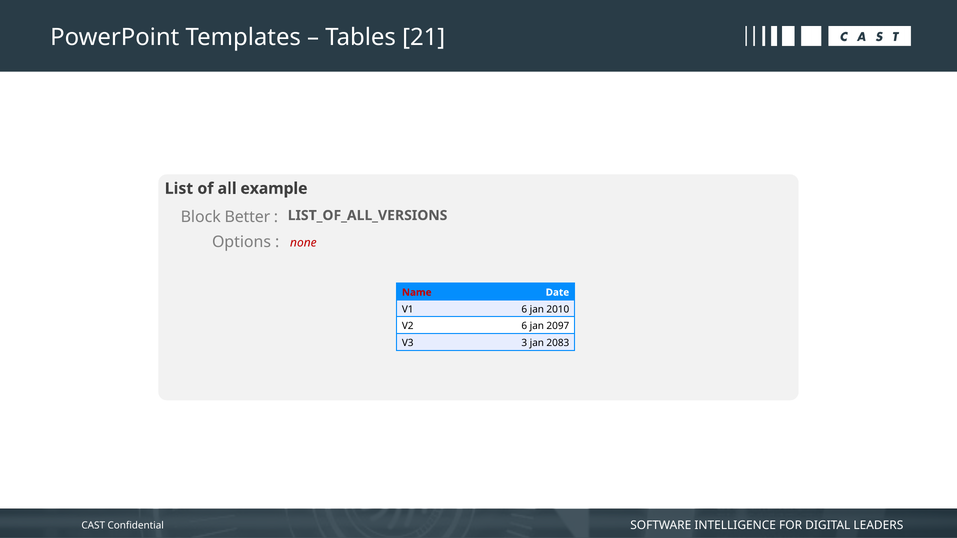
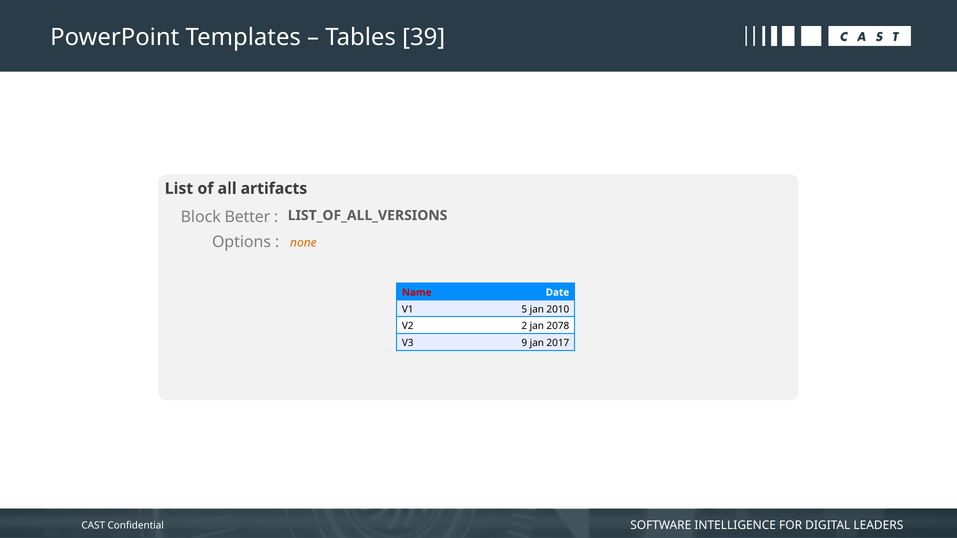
21: 21 -> 39 (424, 37)
example: example -> artifacts (274, 189)
none colour: red -> orange (303, 243)
V1 6: 6 -> 5 (524, 310)
V2 6: 6 -> 2 (524, 326)
2097: 2097 -> 2078 (558, 326)
3: 3 -> 9 (524, 343)
2083: 2083 -> 2017 (558, 343)
